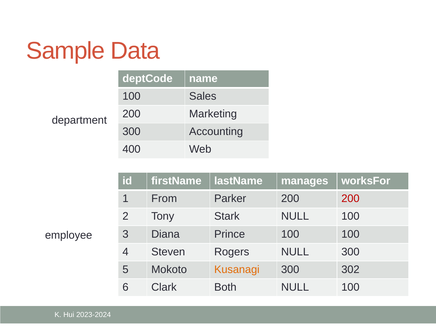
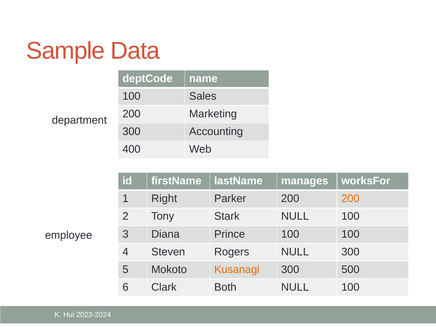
From: From -> Right (164, 199)
200 colour: red -> orange (350, 199)
302: 302 -> 500 (350, 269)
